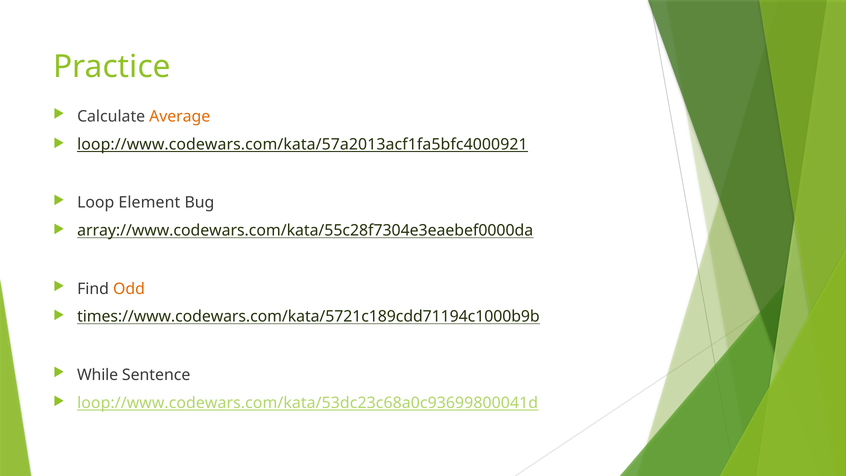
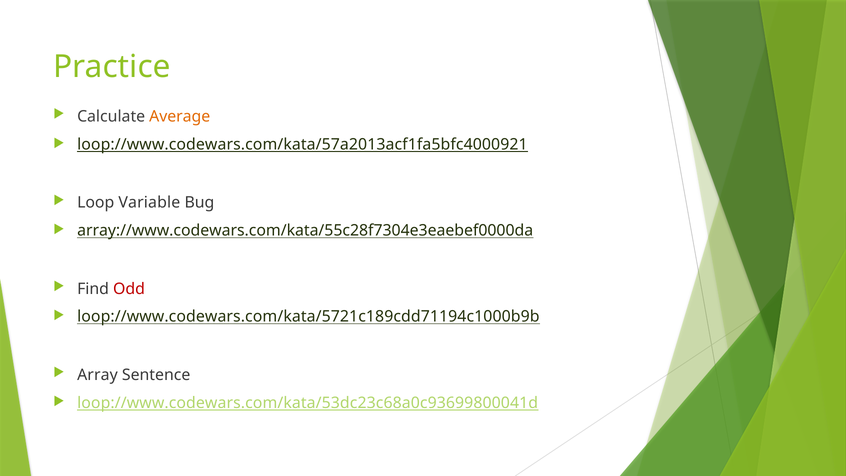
Element: Element -> Variable (149, 203)
Odd colour: orange -> red (129, 289)
times://www.codewars.com/kata/5721c189cdd71194c1000b9b: times://www.codewars.com/kata/5721c189cdd71194c1000b9b -> loop://www.codewars.com/kata/5721c189cdd71194c1000b9b (308, 317)
While: While -> Array (97, 375)
